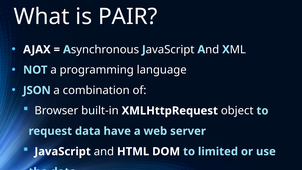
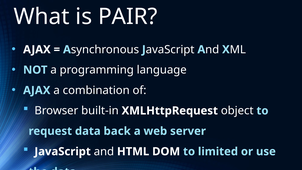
JSON: JSON -> AJAX (37, 90)
have: have -> back (117, 131)
